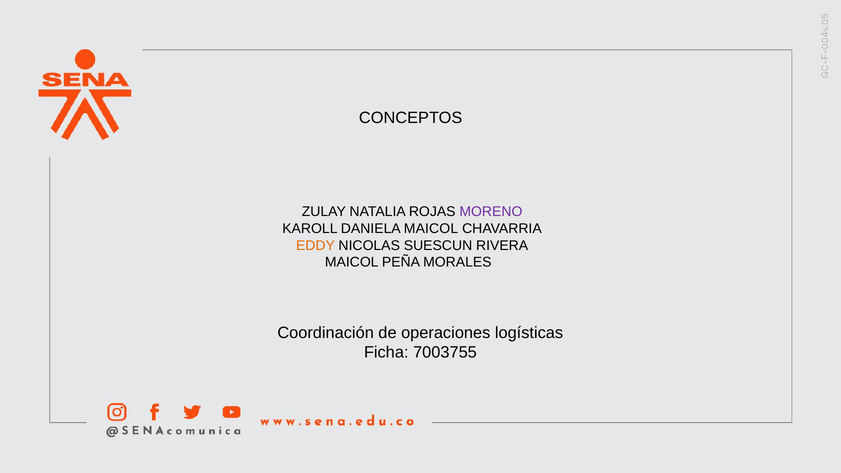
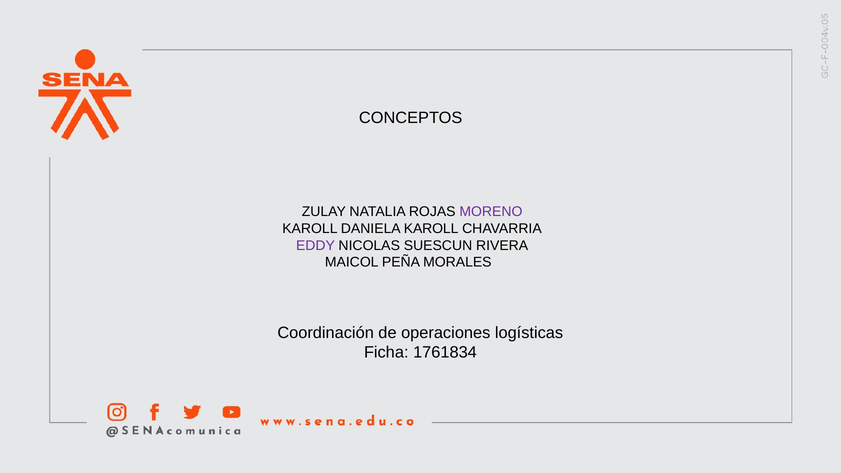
DANIELA MAICOL: MAICOL -> KAROLL (431, 229)
EDDY colour: orange -> purple (315, 246)
7003755: 7003755 -> 1761834 (445, 353)
